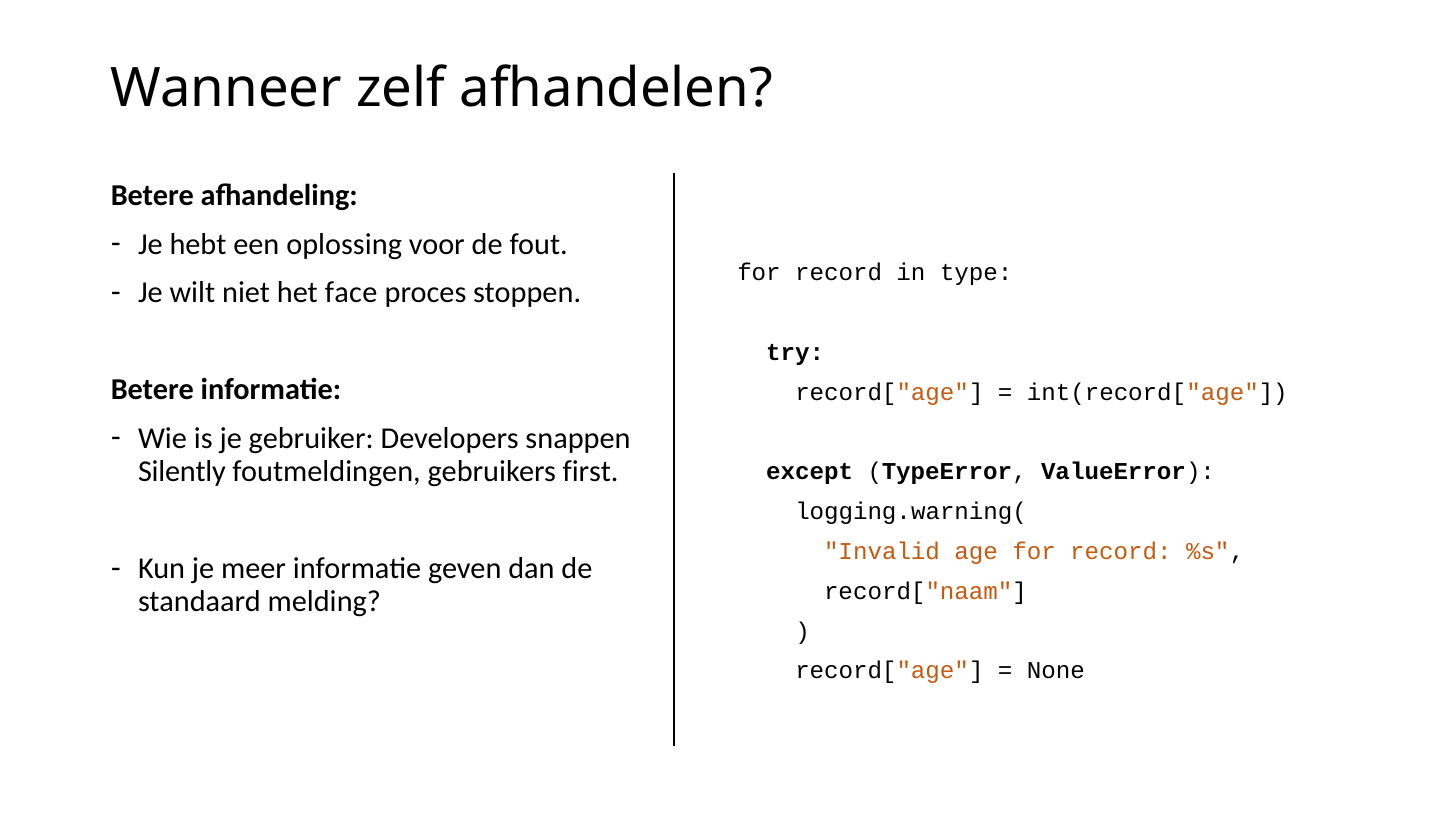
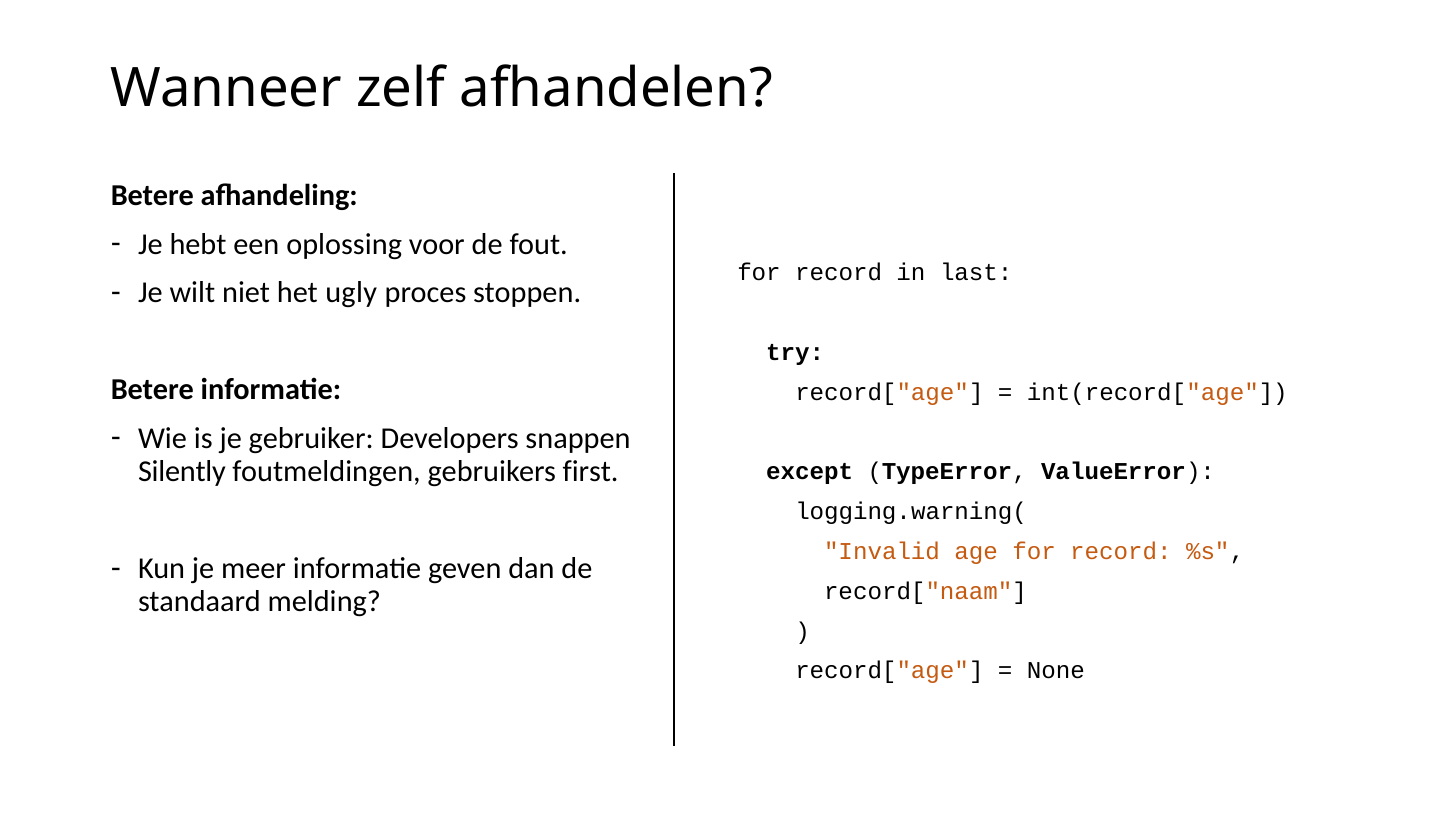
type: type -> last (976, 273)
face: face -> ugly (351, 293)
